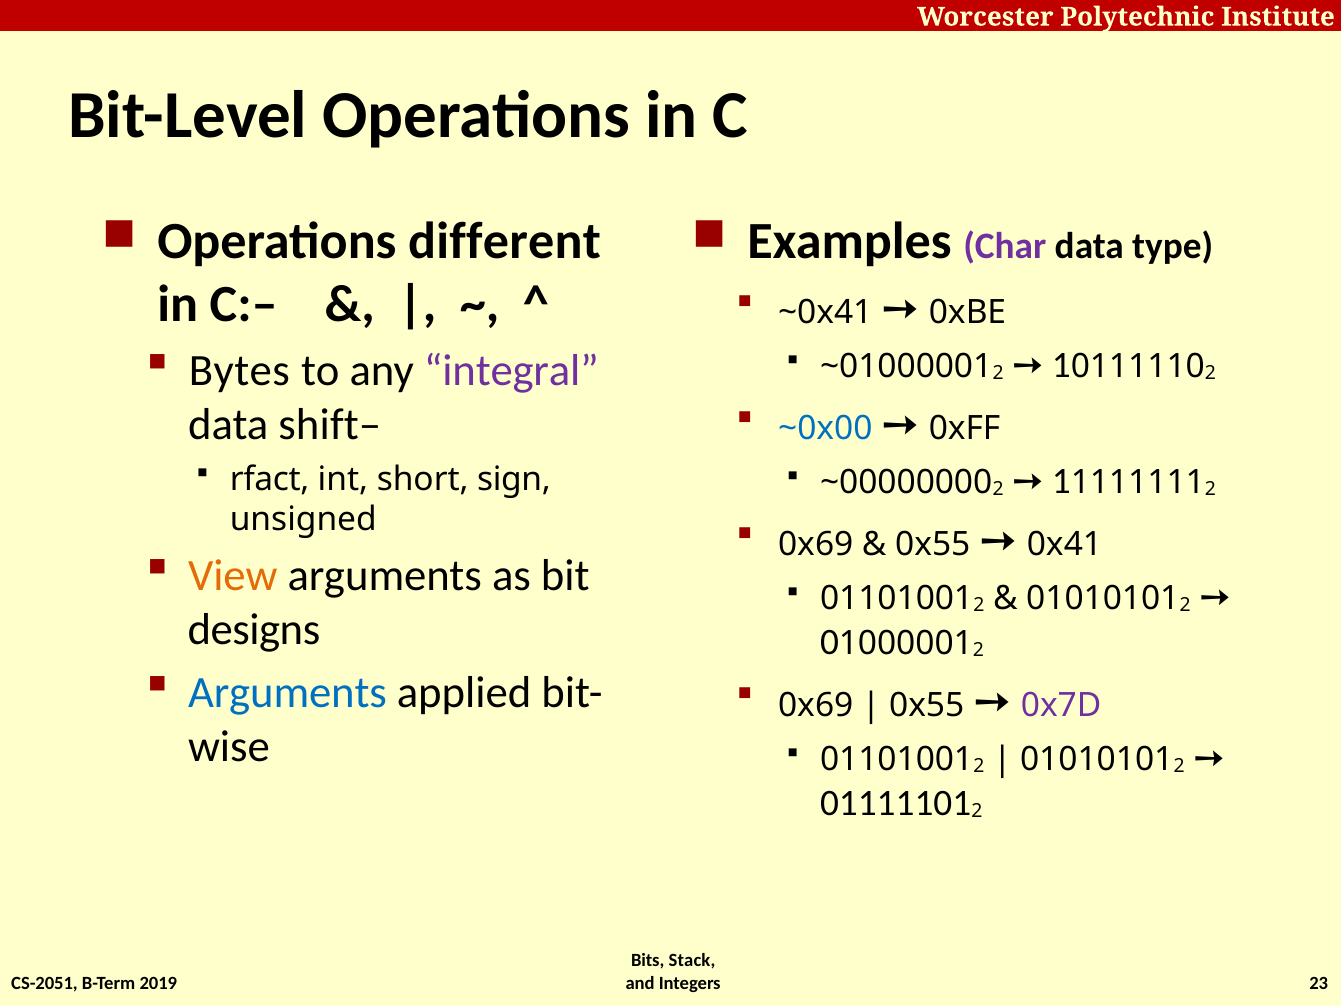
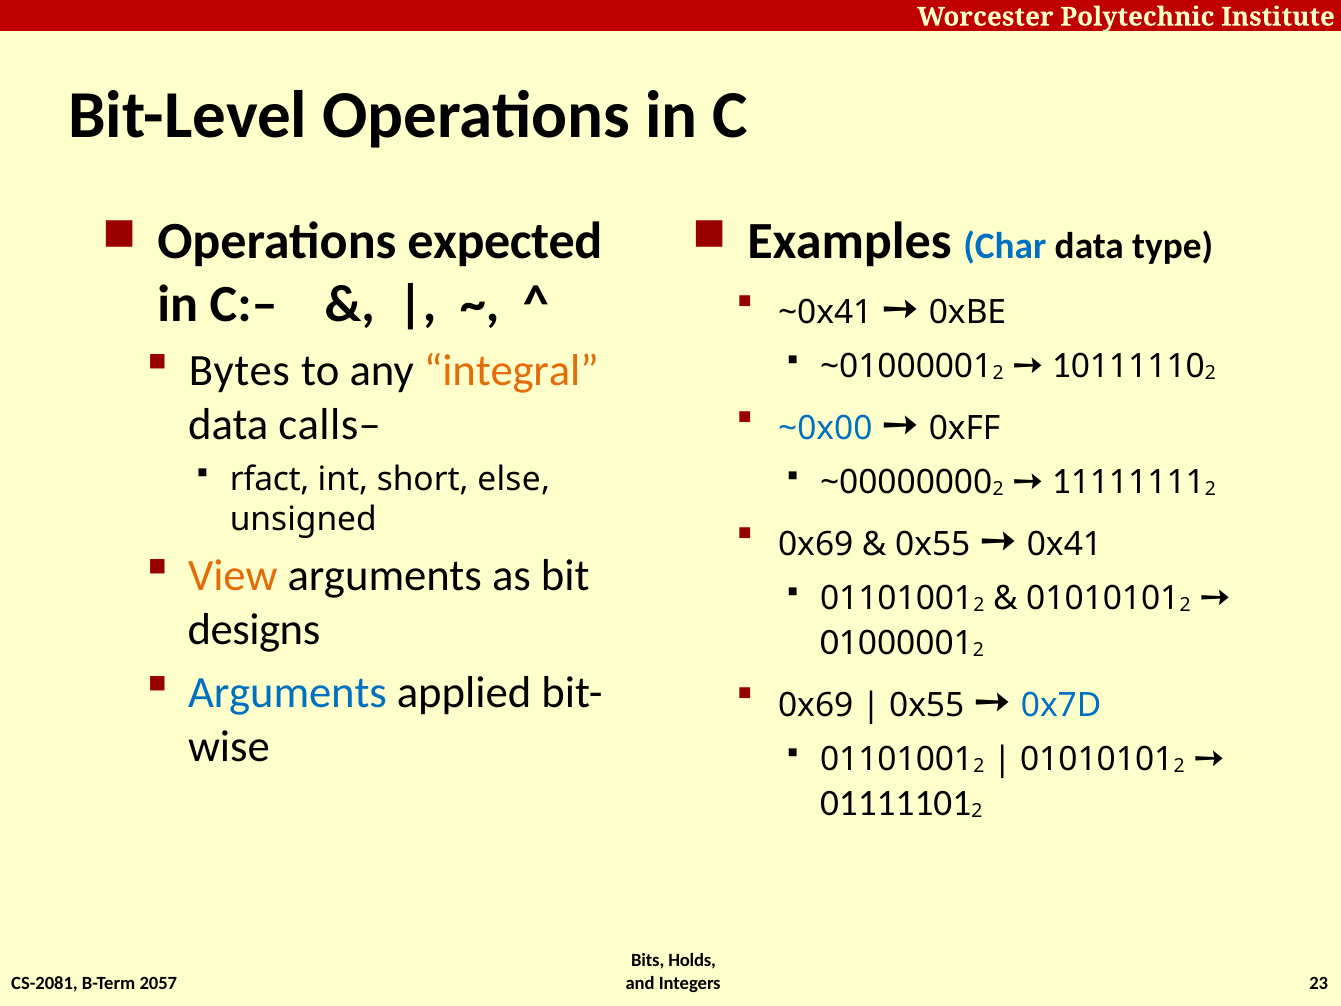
different: different -> expected (505, 241)
Char colour: purple -> blue (1005, 246)
integral colour: purple -> orange (511, 371)
shift–: shift– -> calls– (330, 424)
sign: sign -> else (514, 479)
0x7D colour: purple -> blue (1061, 705)
Stack: Stack -> Holds (692, 960)
CS-2051: CS-2051 -> CS-2081 (44, 983)
2019: 2019 -> 2057 (158, 983)
